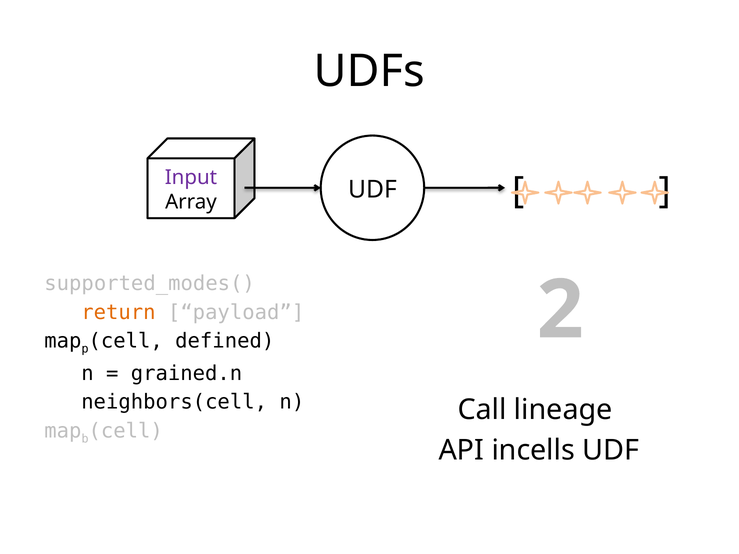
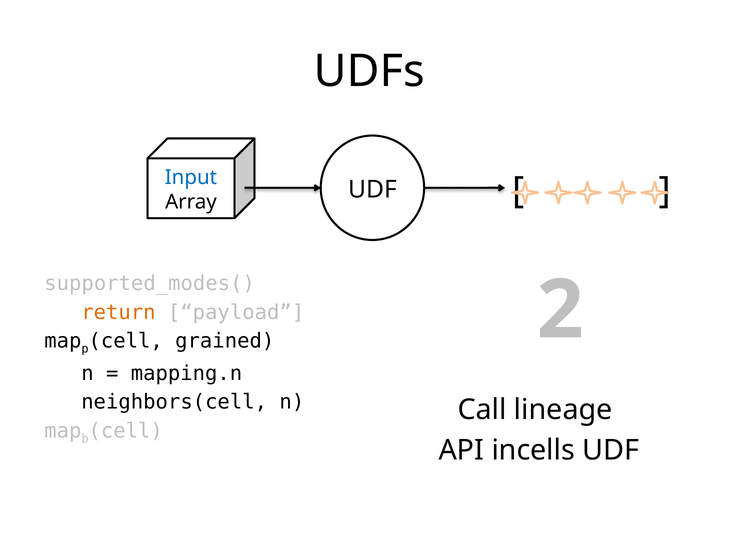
Input colour: purple -> blue (191, 177)
defined: defined -> grained (225, 341)
grained.n: grained.n -> mapping.n (187, 373)
